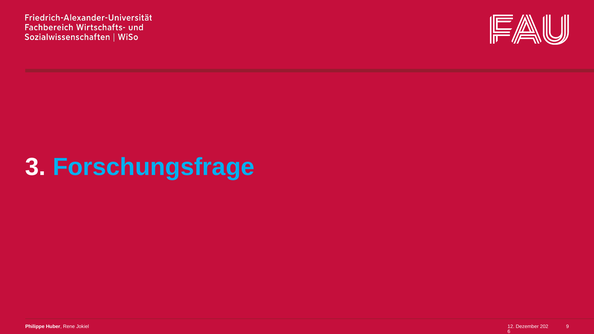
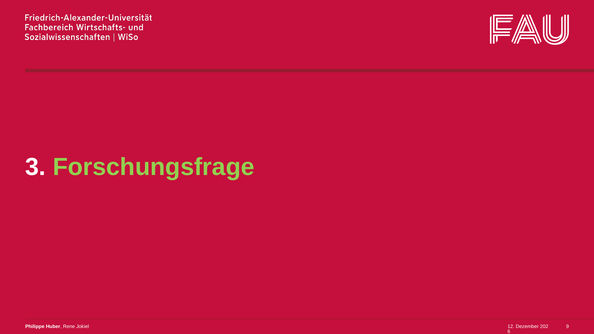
Forschungsfrage colour: light blue -> light green (154, 167)
